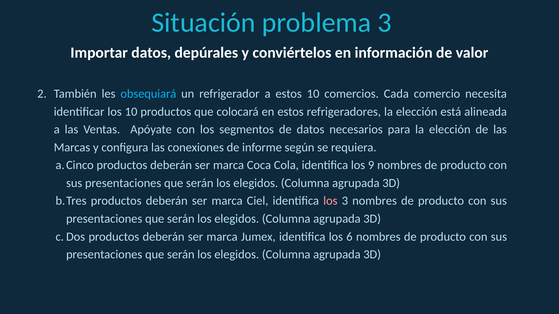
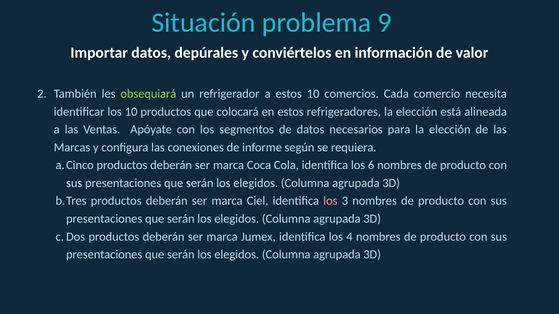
problema 3: 3 -> 9 (385, 23)
obsequiará colour: light blue -> light green (148, 94)
9: 9 -> 6 (371, 165)
6: 6 -> 4 (349, 237)
